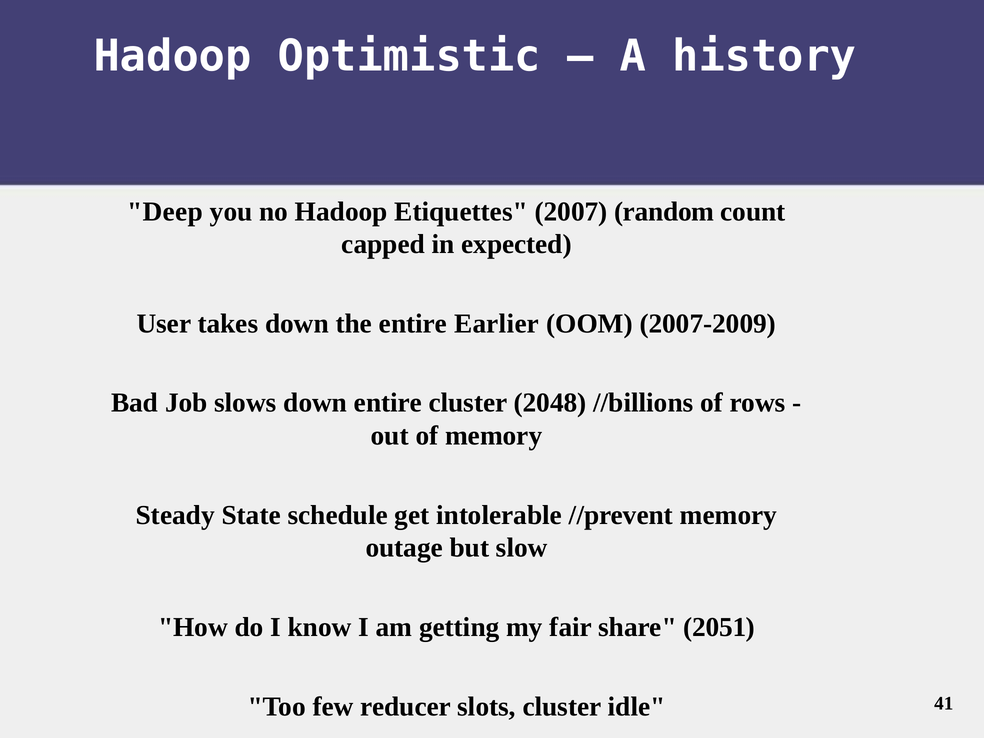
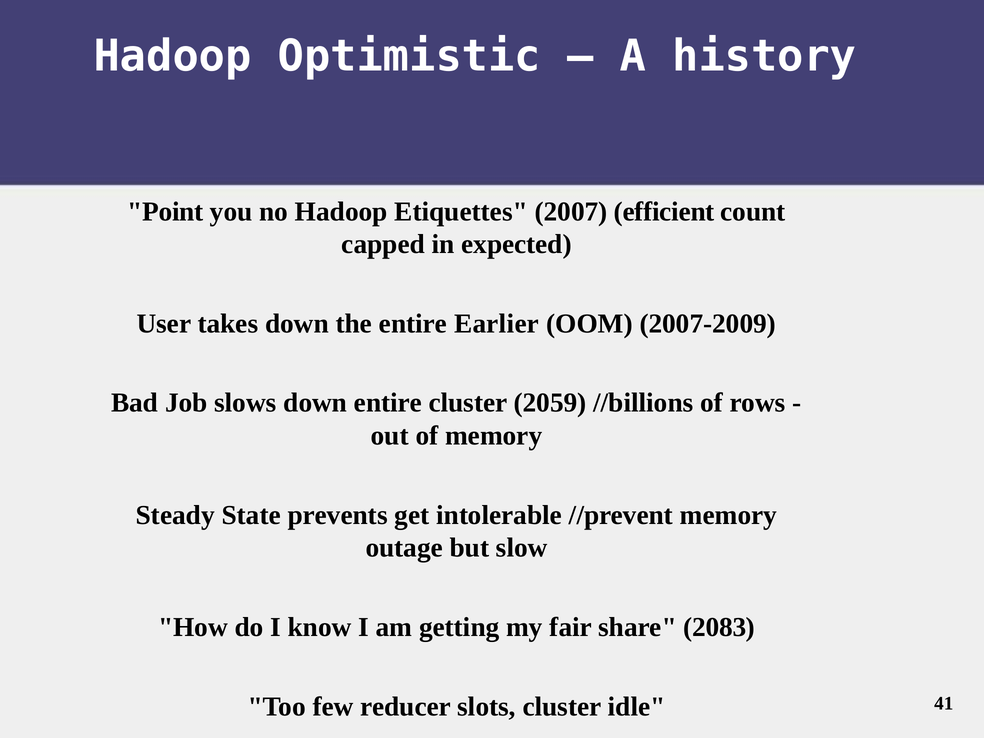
Deep: Deep -> Point (165, 211)
random: random -> efficient (664, 211)
2048: 2048 -> 2059 (550, 403)
schedule: schedule -> prevents (338, 515)
2051: 2051 -> 2083 (719, 627)
